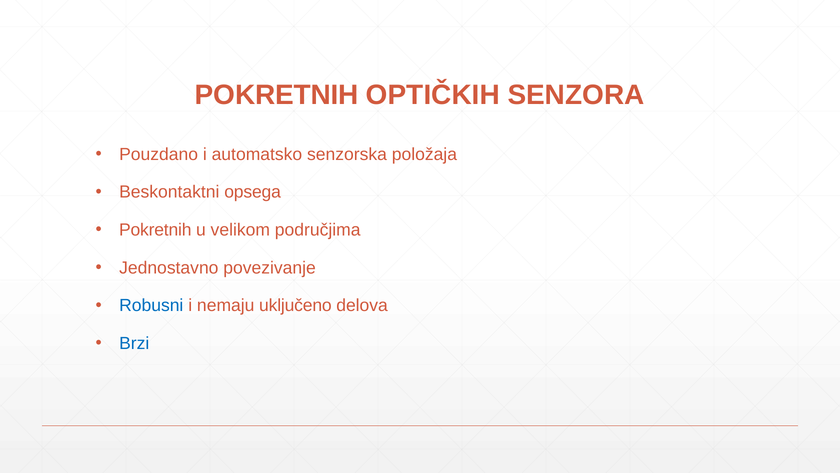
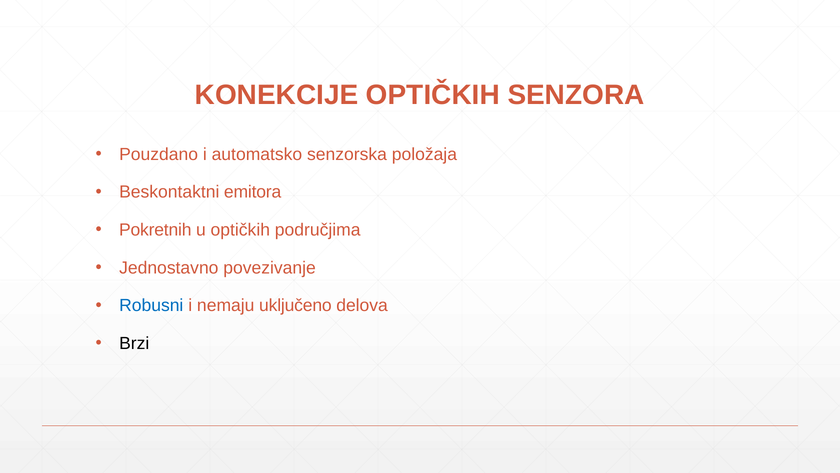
POKRETNIH: POKRETNIH -> KONEKCIJE (277, 95)
opsega: opsega -> emitora (253, 192)
u velikom: velikom -> optičkih (240, 230)
Brzi colour: blue -> black (134, 343)
